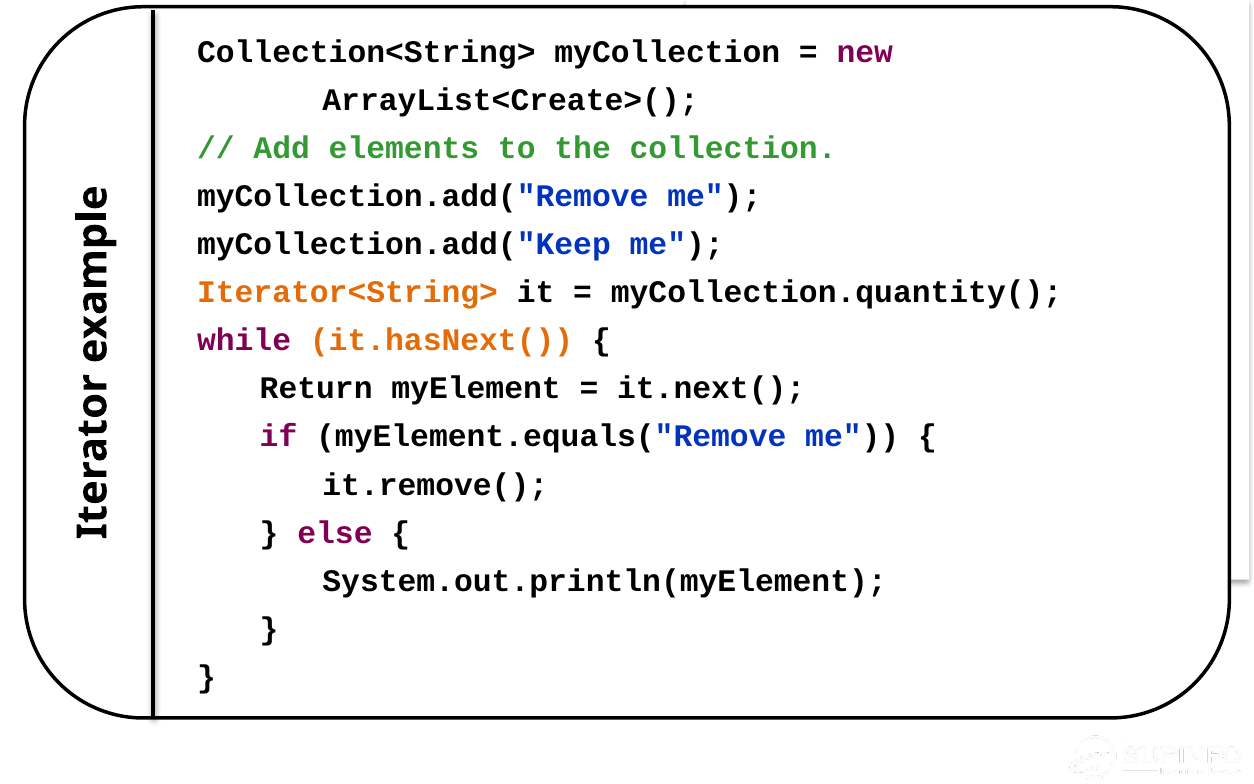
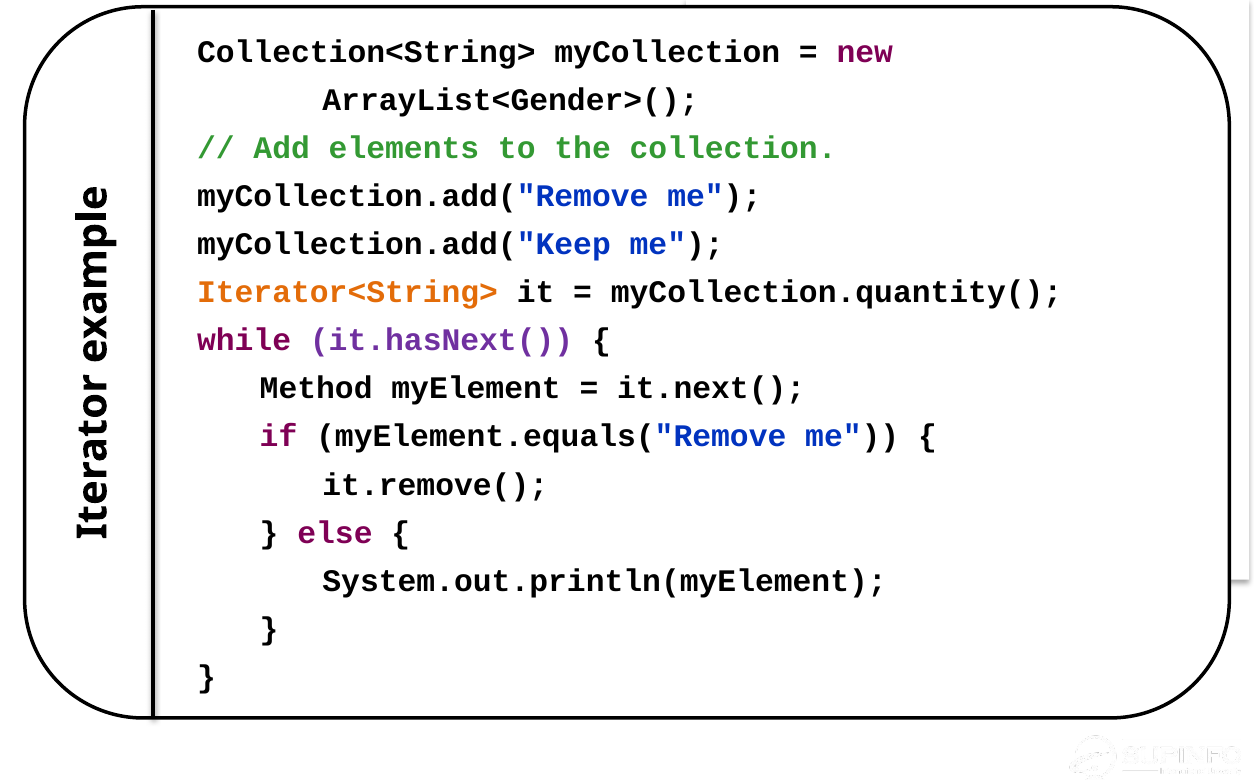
ArrayList<Create>(: ArrayList<Create>( -> ArrayList<Gender>( (511, 100)
it.hasNext( colour: orange -> purple (442, 340)
Return: Return -> Method (316, 388)
